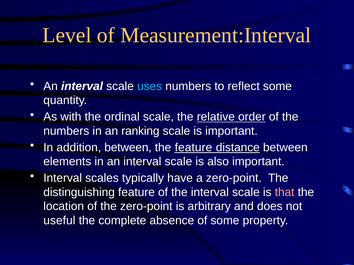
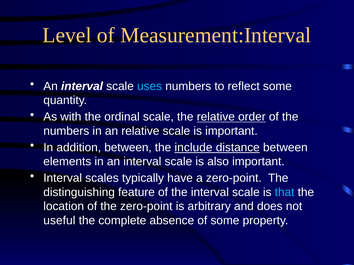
an ranking: ranking -> relative (140, 131)
the feature: feature -> include (193, 148)
that colour: pink -> light blue (285, 193)
